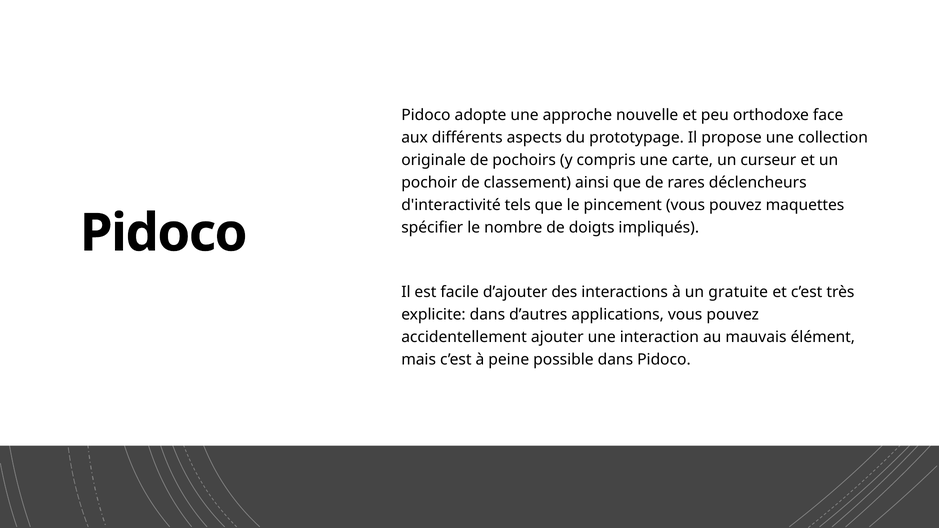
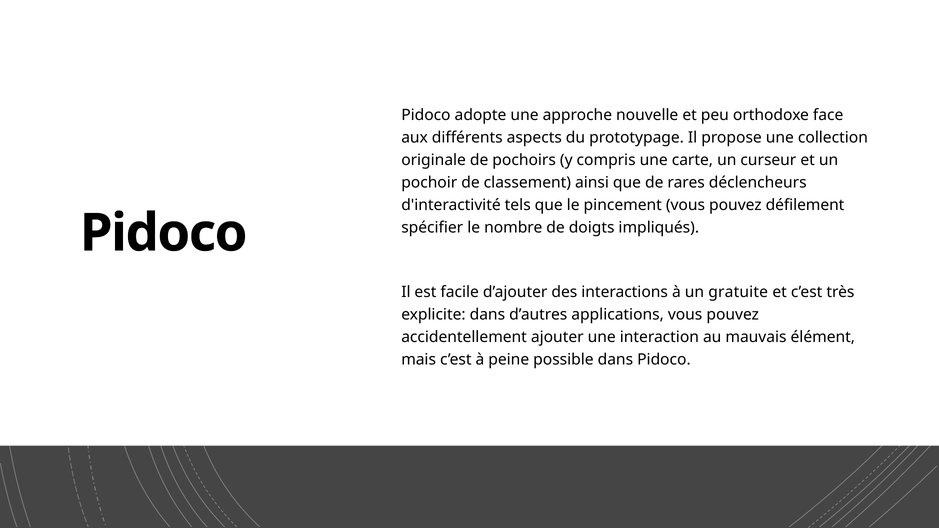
maquettes: maquettes -> défilement (805, 205)
